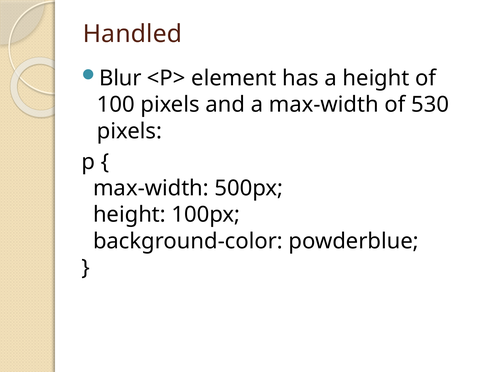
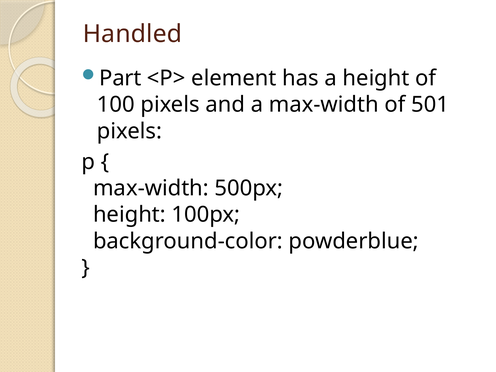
Blur: Blur -> Part (120, 78)
530: 530 -> 501 (430, 105)
